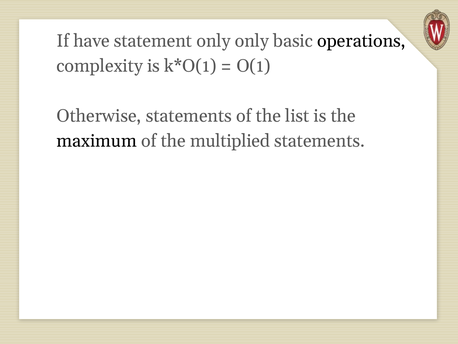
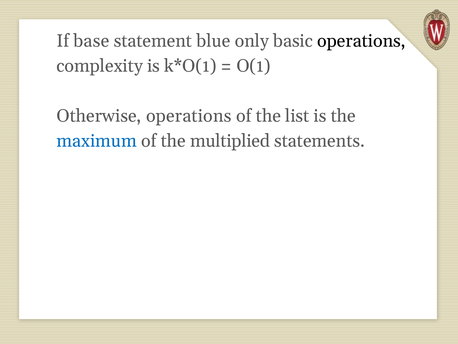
have: have -> base (91, 41)
statement only: only -> blue (213, 41)
Otherwise statements: statements -> operations (189, 116)
maximum colour: black -> blue (97, 141)
